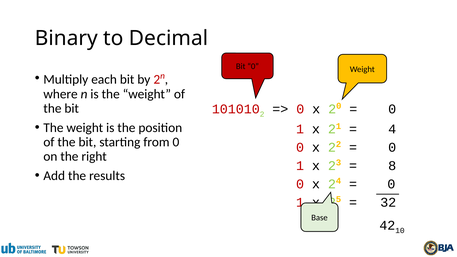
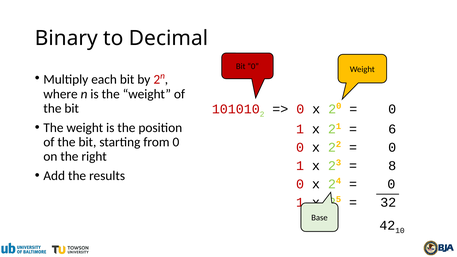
4: 4 -> 6 (392, 129)
